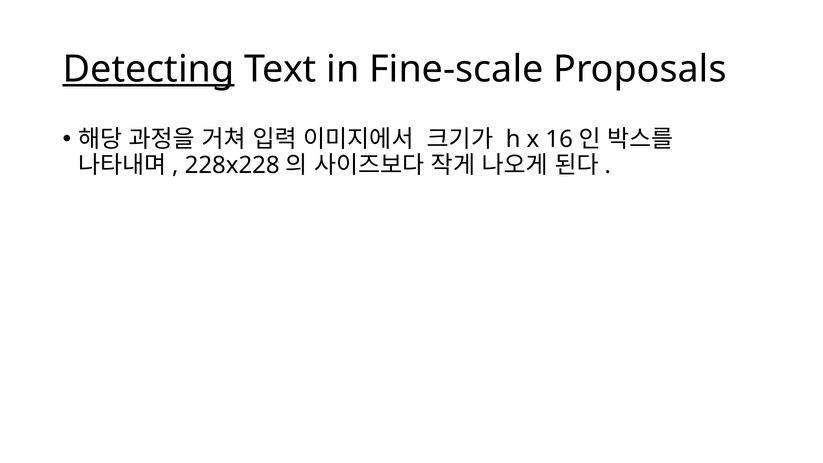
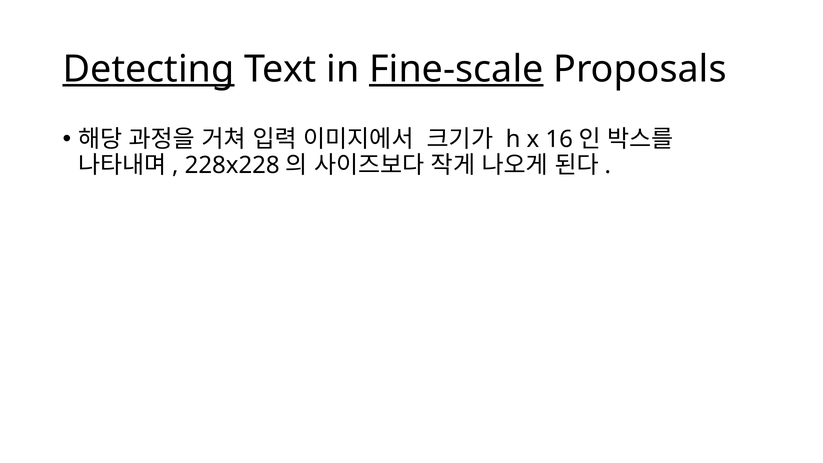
Fine-scale underline: none -> present (456, 69)
